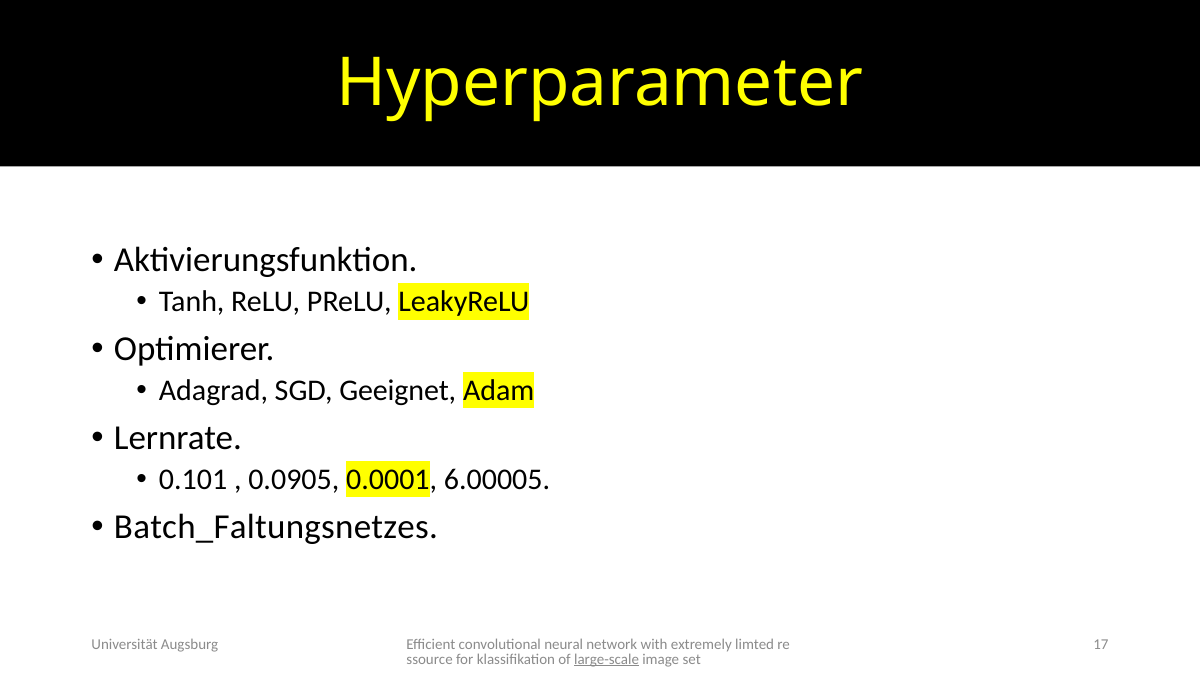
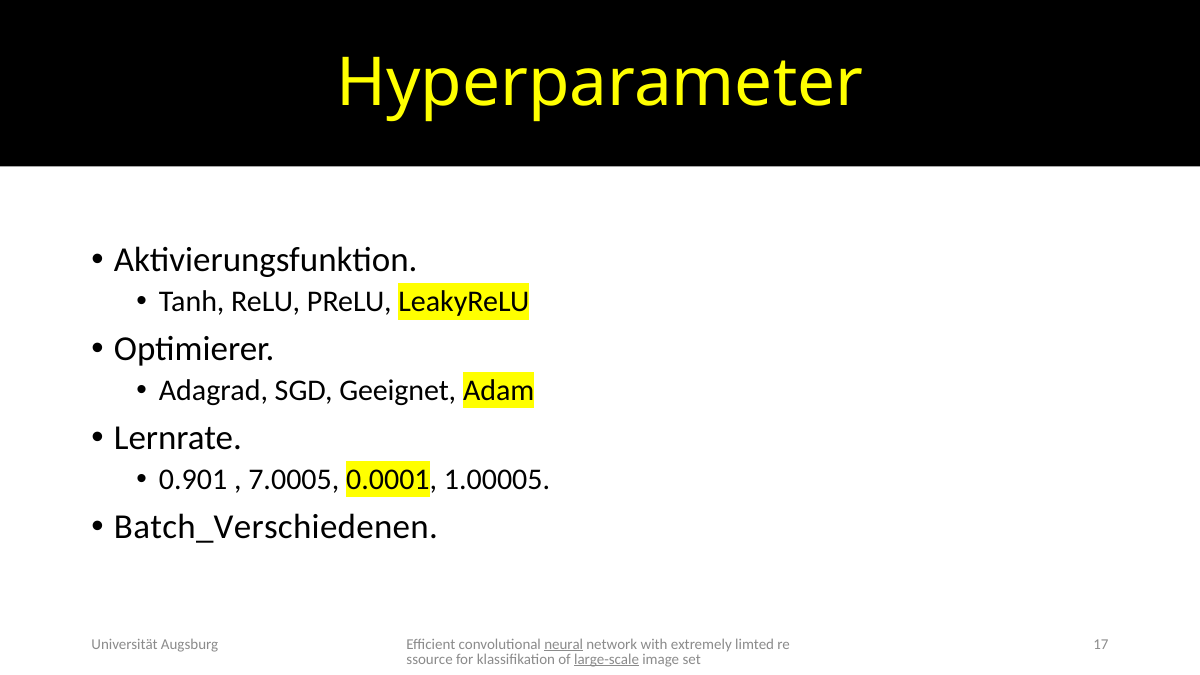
0.101: 0.101 -> 0.901 (193, 479)
0.0905: 0.0905 -> 7.0005 (294, 479)
6.00005: 6.00005 -> 1.00005 (497, 479)
Batch_Faltungsnetzes: Batch_Faltungsnetzes -> Batch_Verschiedenen (276, 527)
neural underline: none -> present (564, 644)
